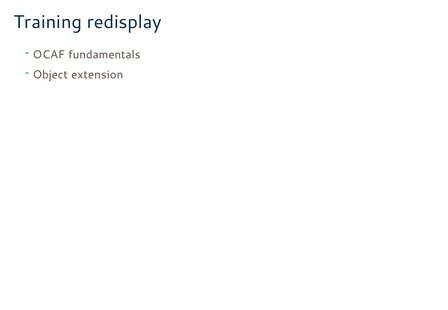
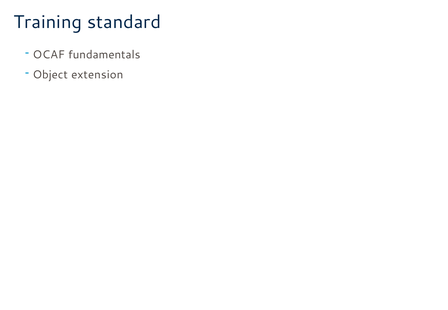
redisplay: redisplay -> standard (124, 22)
